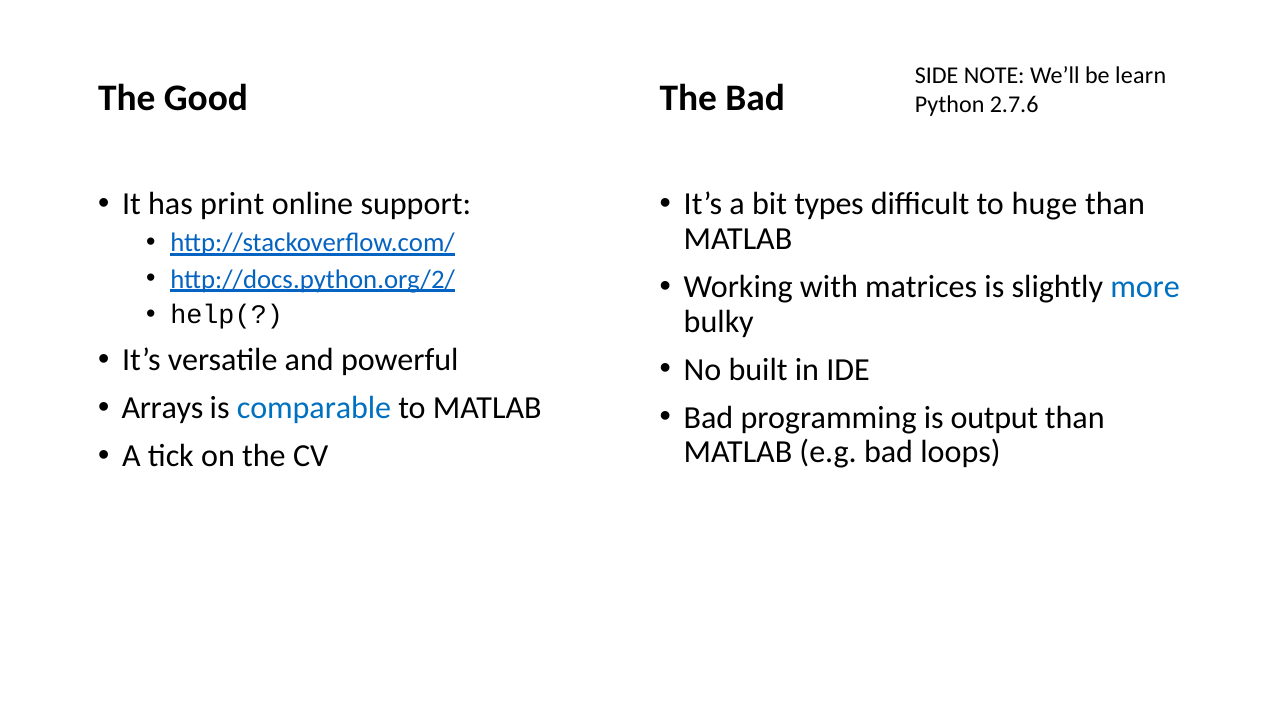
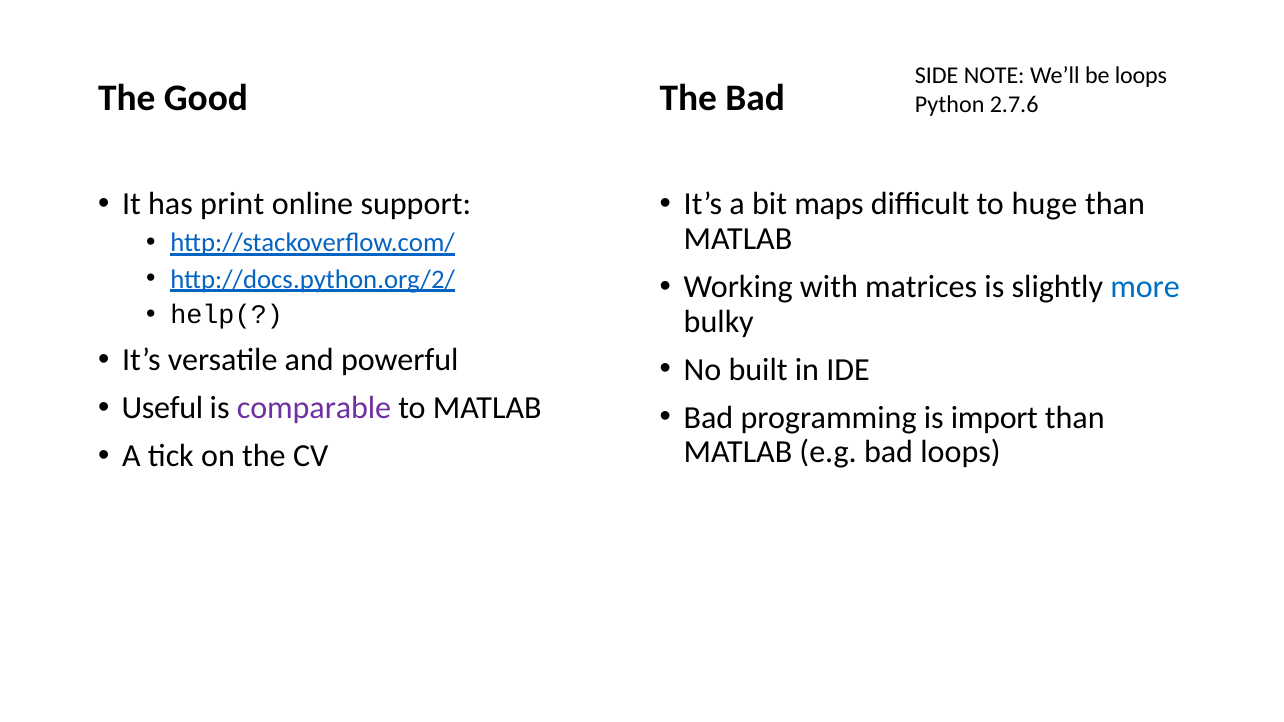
be learn: learn -> loops (1141, 76)
types: types -> maps (829, 204)
Arrays: Arrays -> Useful (162, 408)
comparable colour: blue -> purple (314, 408)
output: output -> import (994, 418)
